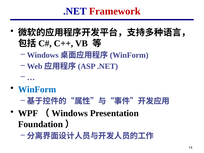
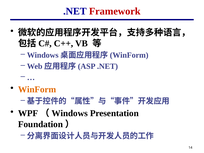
WinForm colour: blue -> orange (37, 89)
